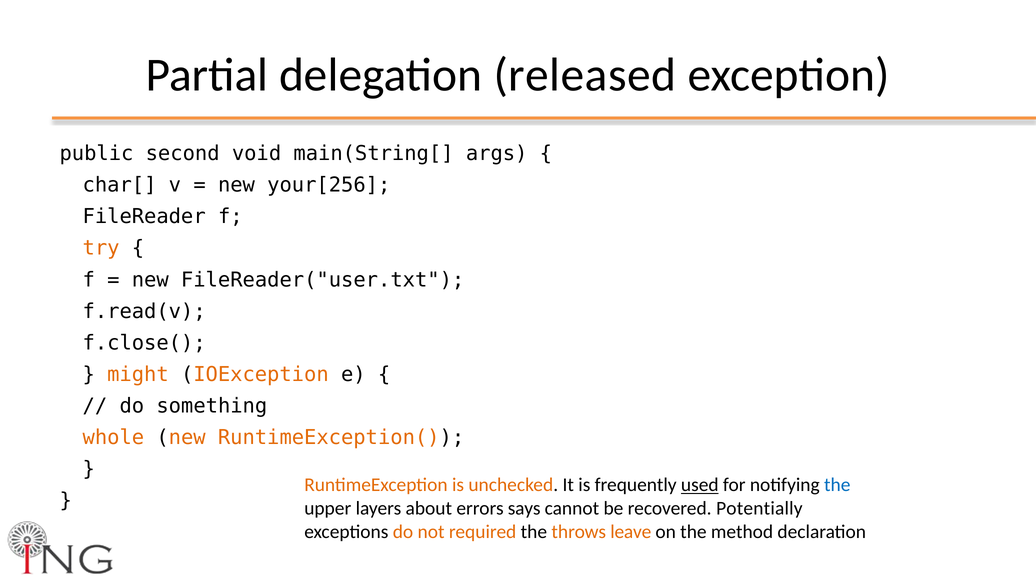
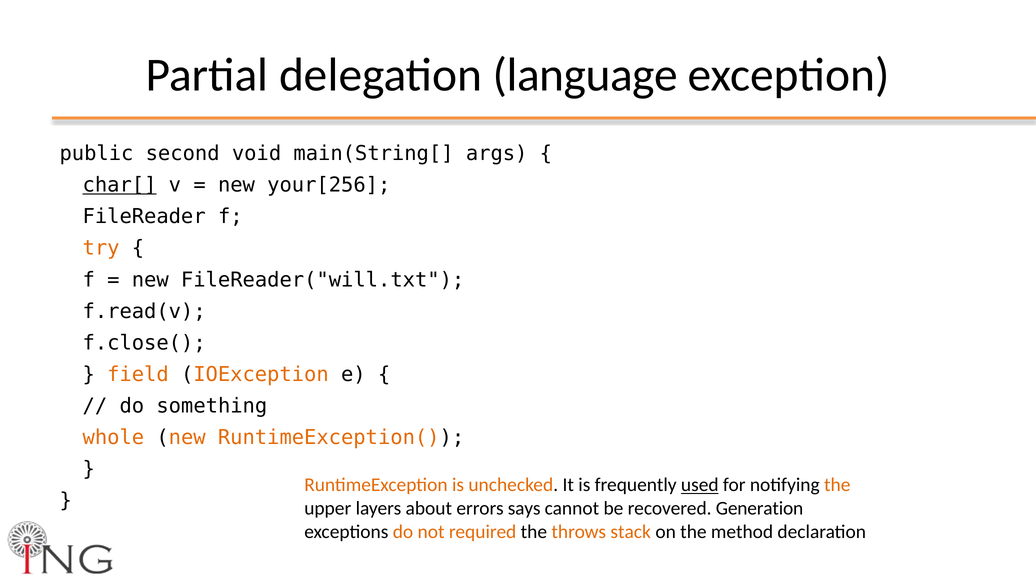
released: released -> language (585, 75)
char[ underline: none -> present (120, 185)
FileReader("user.txt: FileReader("user.txt -> FileReader("will.txt (323, 280)
might: might -> field (138, 374)
the colour: blue -> orange (837, 485)
Potentially: Potentially -> Generation (760, 508)
leave: leave -> stack (631, 531)
